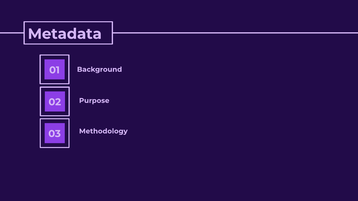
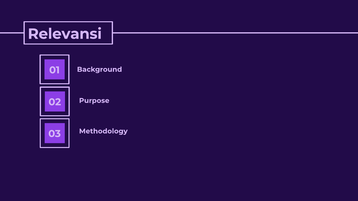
Metadata: Metadata -> Relevansi (65, 34)
